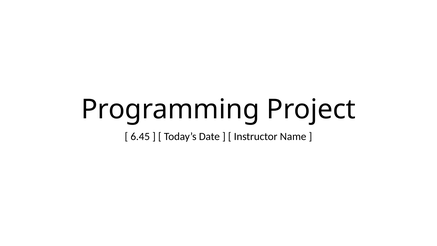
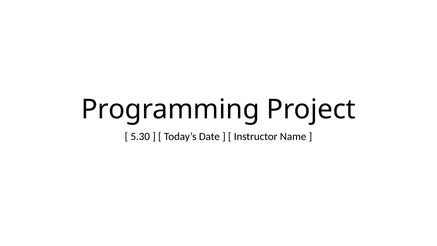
6.45: 6.45 -> 5.30 (140, 137)
